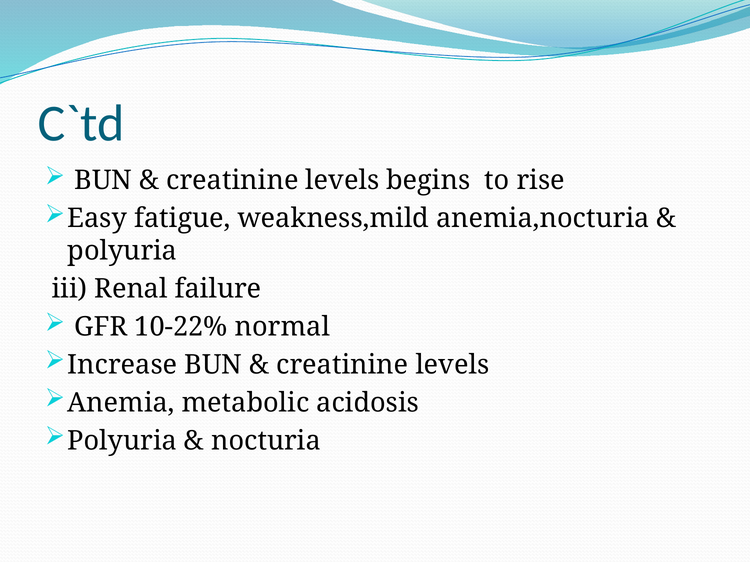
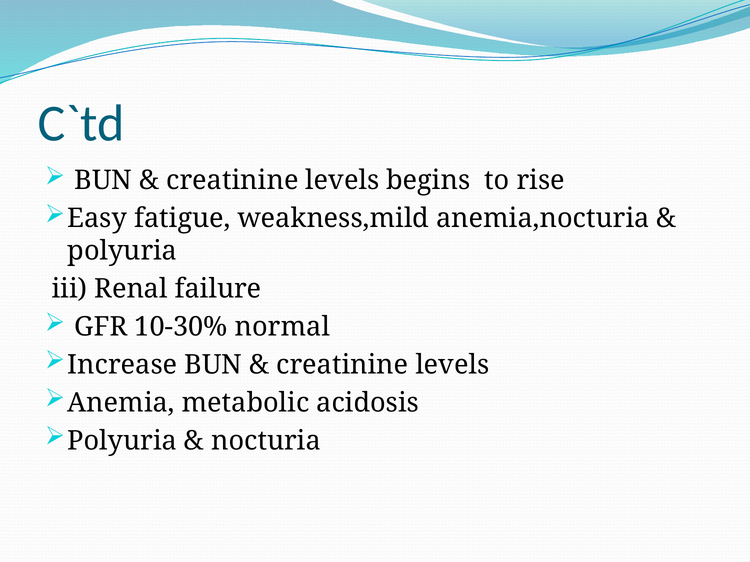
10-22%: 10-22% -> 10-30% (181, 327)
